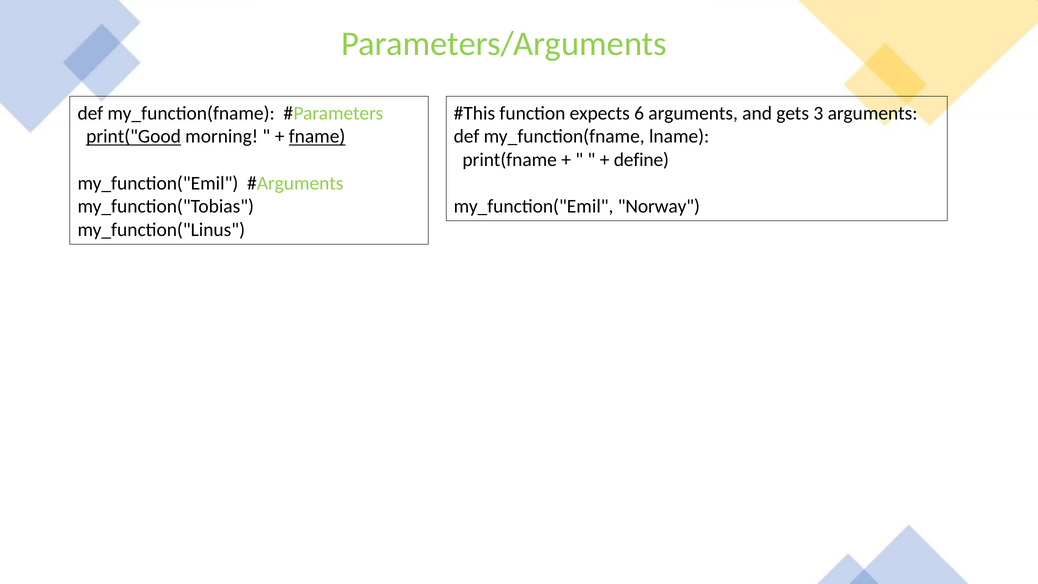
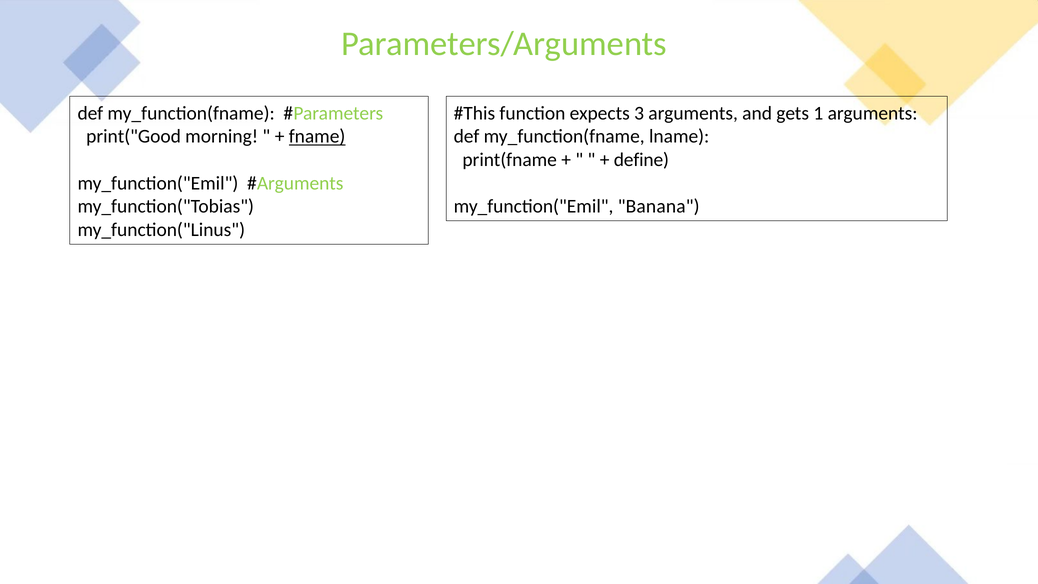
6: 6 -> 3 (639, 113)
3: 3 -> 1 (818, 113)
print("Good underline: present -> none (134, 136)
Norway: Norway -> Banana (659, 206)
